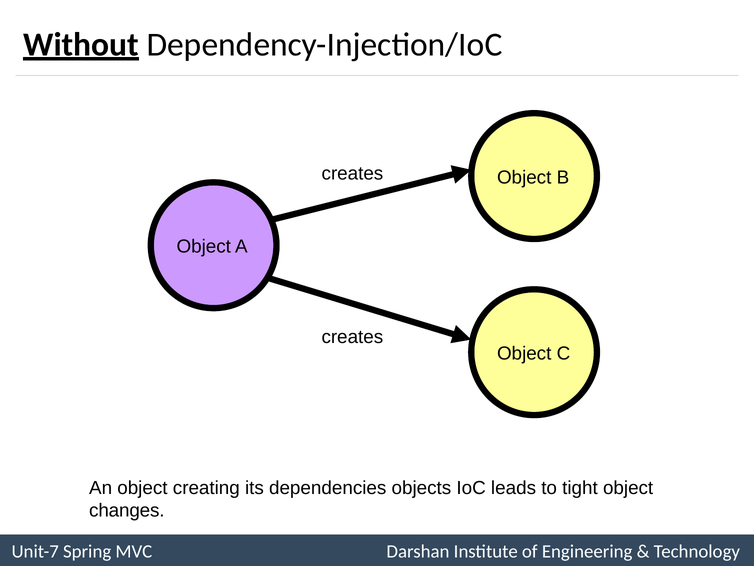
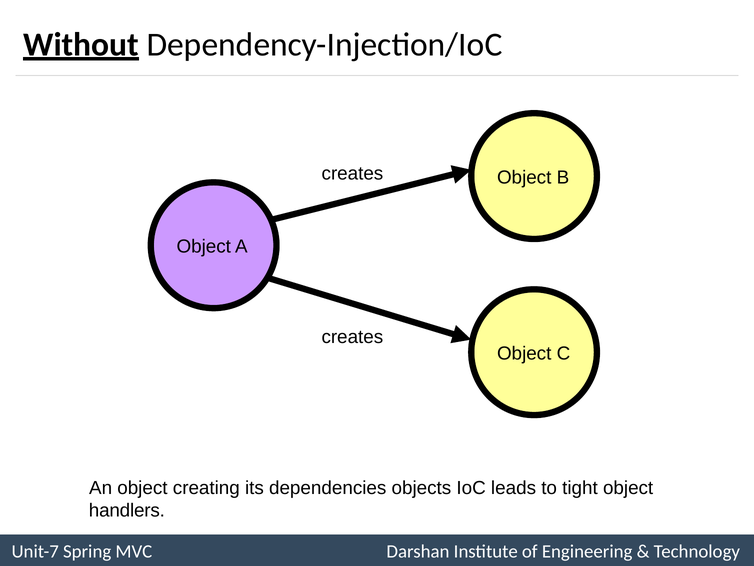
changes: changes -> handlers (127, 510)
